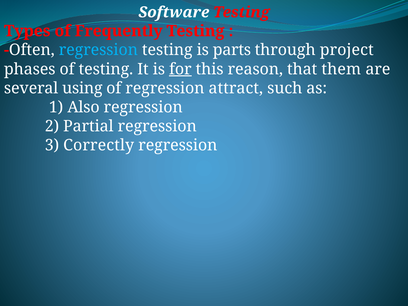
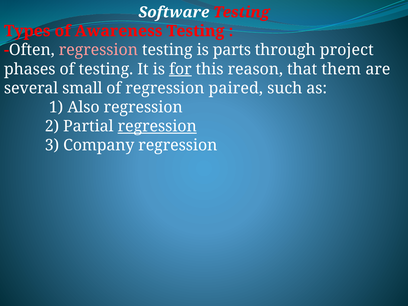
Frequently: Frequently -> Awareness (119, 31)
regression colour: light blue -> pink (98, 50)
using: using -> small (82, 88)
attract: attract -> paired (236, 88)
regression underline: none -> present (157, 126)
Correctly: Correctly -> Company (99, 145)
